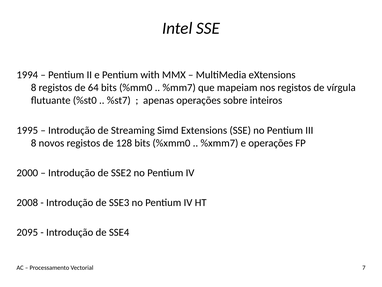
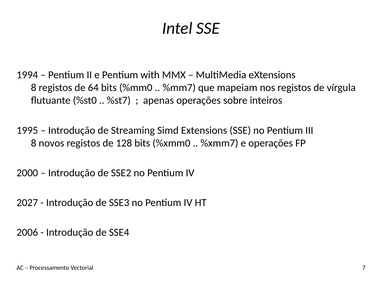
2008: 2008 -> 2027 (27, 202)
2095: 2095 -> 2006 (27, 232)
